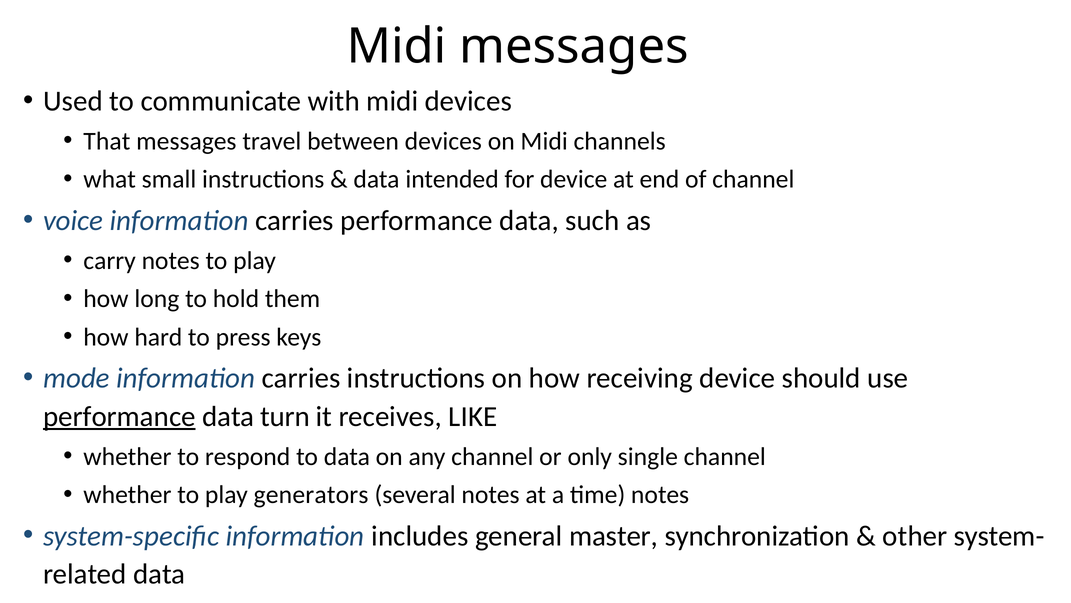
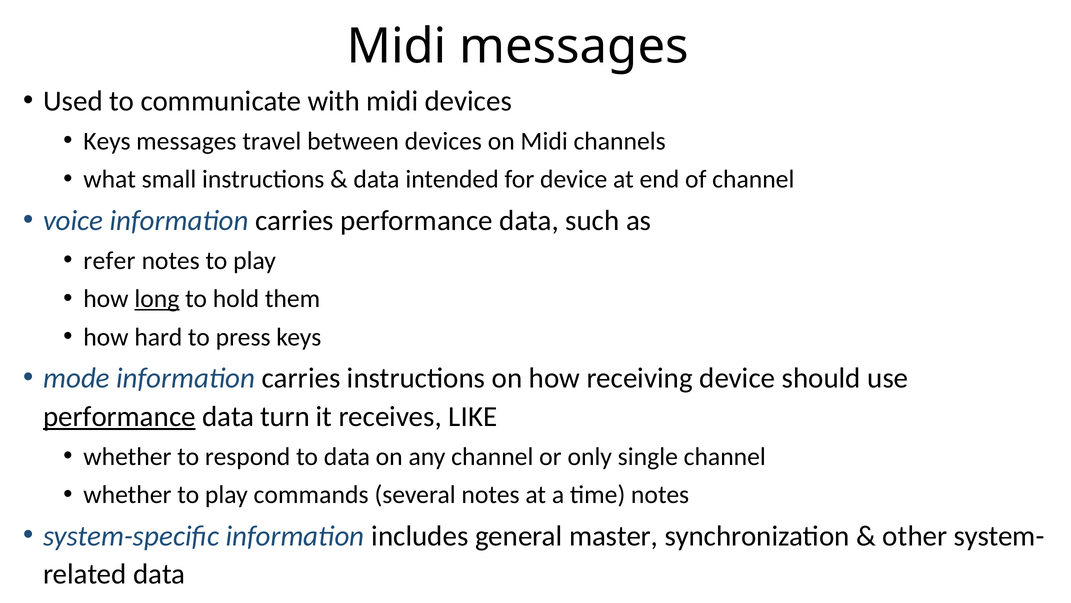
That: That -> Keys (107, 141)
carry: carry -> refer (109, 260)
long underline: none -> present (157, 299)
generators: generators -> commands (311, 494)
